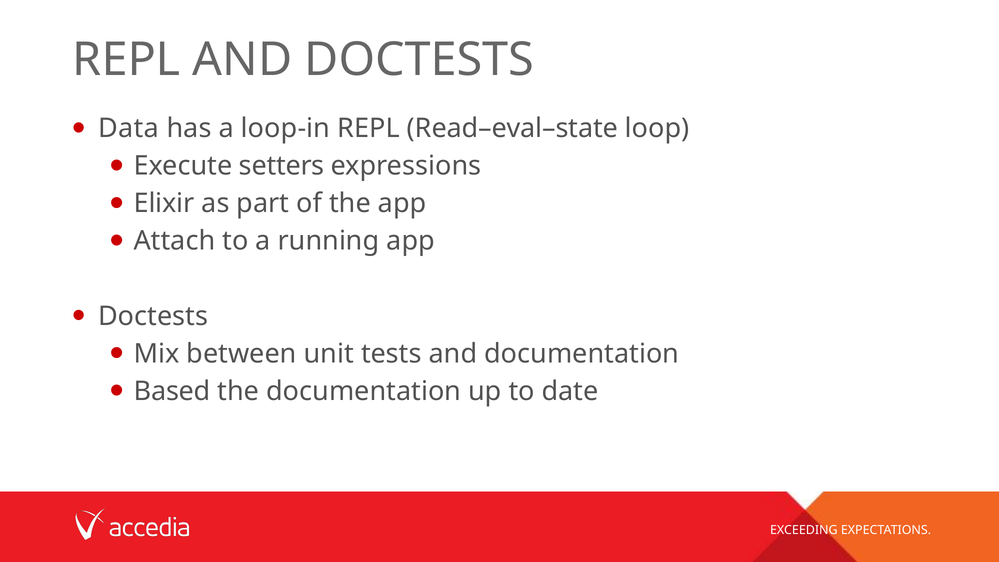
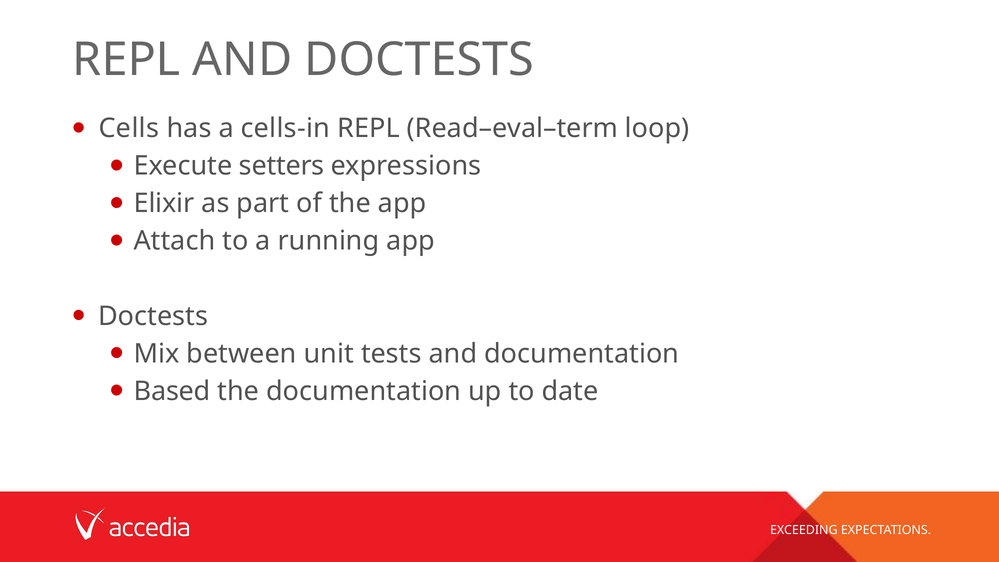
Data: Data -> Cells (129, 128)
loop-in: loop-in -> cells-in (285, 128)
Read–eval–state: Read–eval–state -> Read–eval–term (512, 128)
